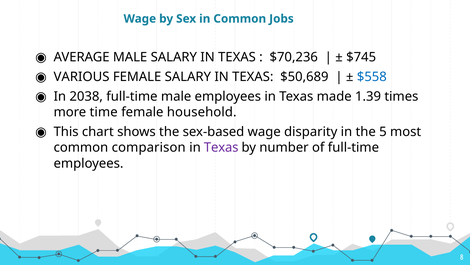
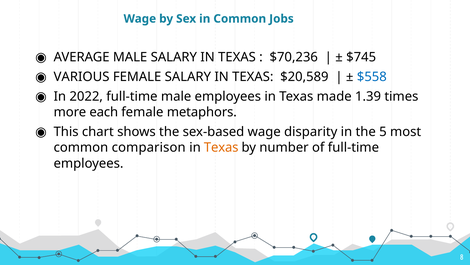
$50,689: $50,689 -> $20,589 (304, 77)
2038: 2038 -> 2022 (86, 96)
time: time -> each (104, 112)
household: household -> metaphors (202, 112)
Texas colour: purple -> orange (221, 147)
